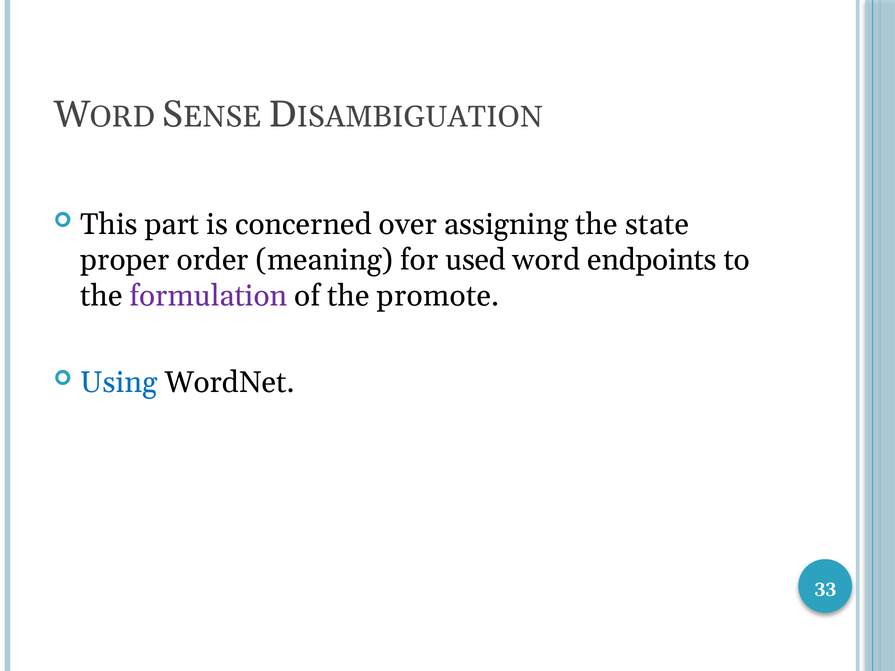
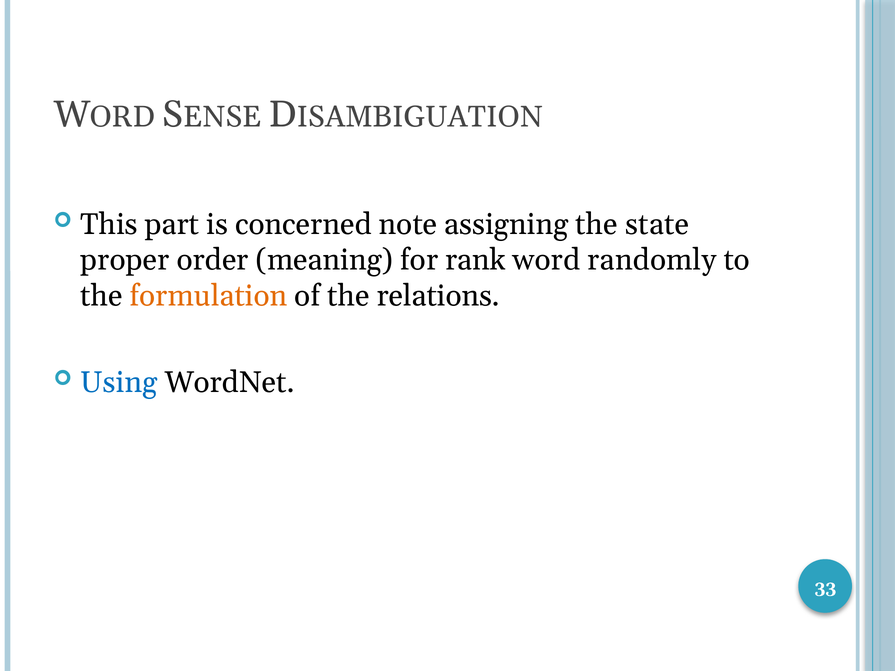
over: over -> note (408, 224)
used: used -> rank (476, 260)
endpoints: endpoints -> randomly (652, 260)
formulation colour: purple -> orange (208, 296)
promote: promote -> relations (438, 296)
